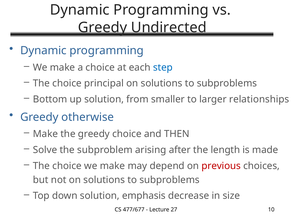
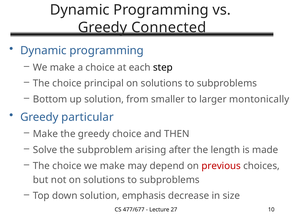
Undirected: Undirected -> Connected (169, 27)
step colour: blue -> black (163, 67)
relationships: relationships -> montonically (259, 99)
otherwise: otherwise -> particular (88, 117)
